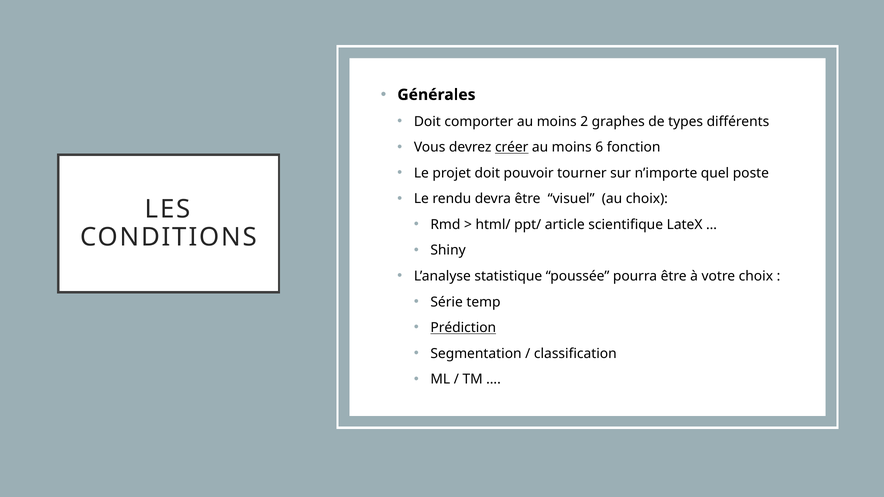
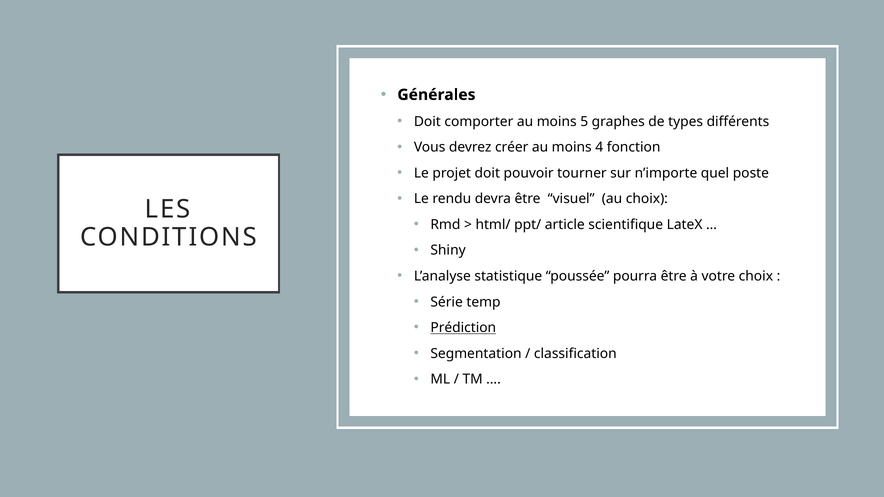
2: 2 -> 5 (584, 122)
créer underline: present -> none (512, 147)
6: 6 -> 4 (599, 147)
